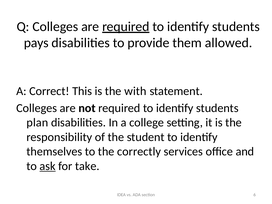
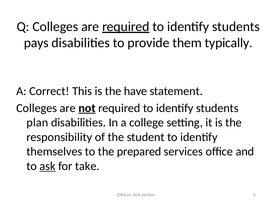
allowed: allowed -> typically (229, 43)
with: with -> have (136, 91)
not underline: none -> present (87, 108)
correctly: correctly -> prepared (139, 152)
